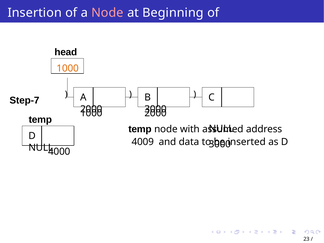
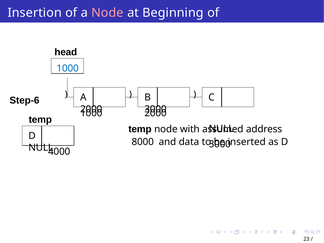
1000 colour: orange -> blue (68, 68)
Step-7: Step-7 -> Step-6 (24, 100)
4009: 4009 -> 8000 (143, 142)
